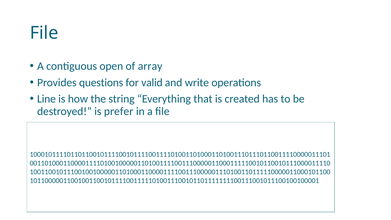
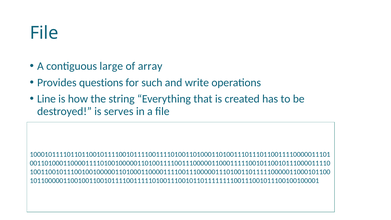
open: open -> large (111, 66)
valid: valid -> such (152, 83)
prefer: prefer -> serves (119, 111)
